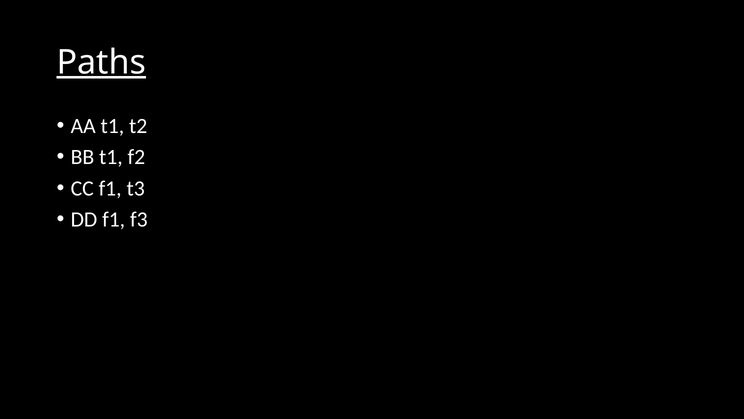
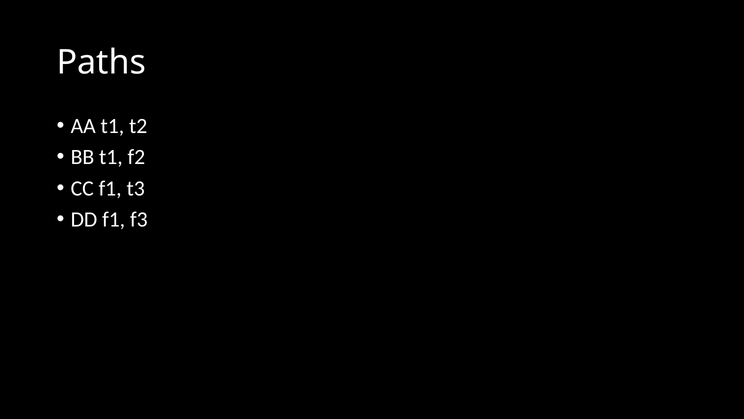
Paths underline: present -> none (101, 62)
